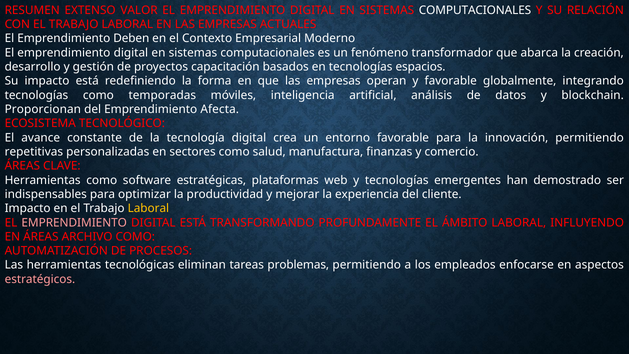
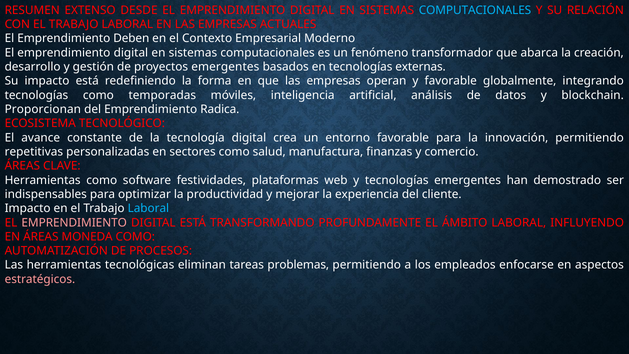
VALOR: VALOR -> DESDE (139, 10)
COMPUTACIONALES colour: white -> light blue (475, 10)
proyectos capacitación: capacitación -> emergentes (225, 67)
espacios: espacios -> externas (421, 67)
Afecta: Afecta -> Radica (220, 109)
estratégicas: estratégicas -> festividades (211, 180)
Laboral colour: yellow -> light blue (148, 208)
ARCHIVO: ARCHIVO -> MONEDA (87, 237)
